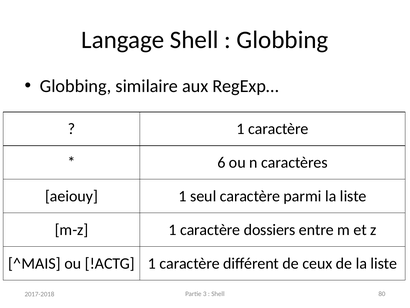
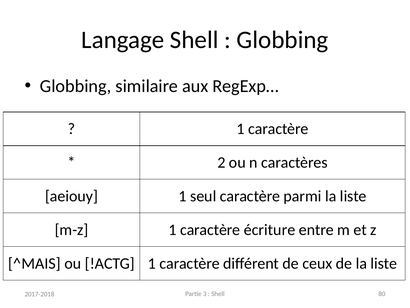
6: 6 -> 2 (221, 162)
dossiers: dossiers -> écriture (270, 229)
